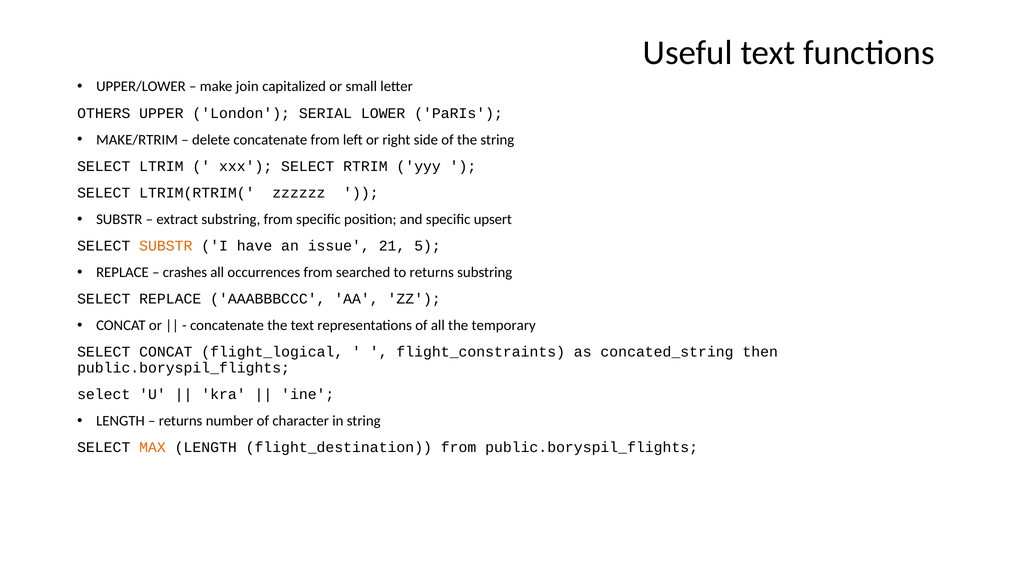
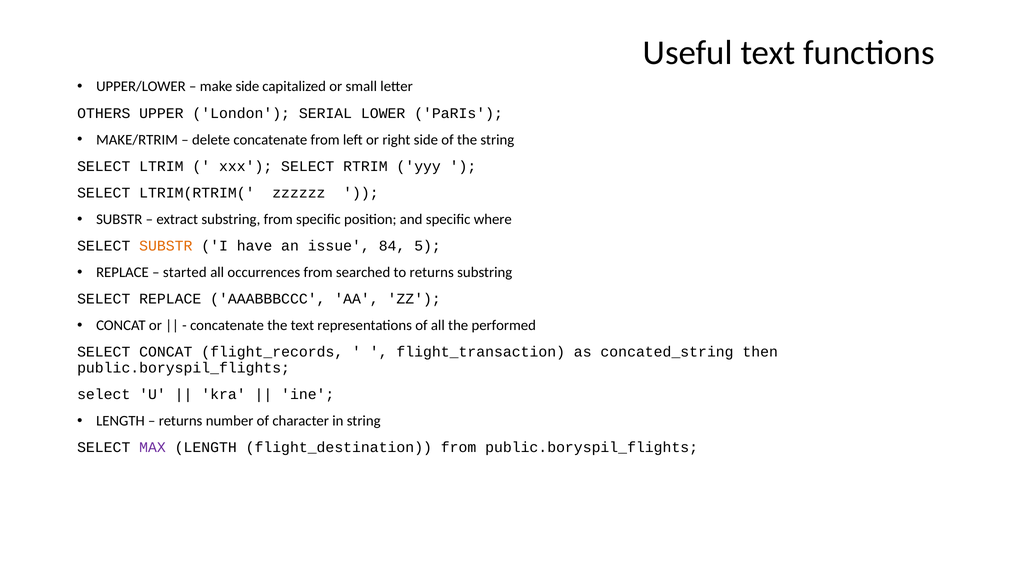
make join: join -> side (247, 87)
upsert: upsert -> where (493, 219)
21: 21 -> 84 (392, 246)
crashes: crashes -> started (185, 272)
temporary: temporary -> performed (504, 325)
flight_logical: flight_logical -> flight_records (272, 352)
flight_constraints: flight_constraints -> flight_transaction (481, 352)
MAX colour: orange -> purple (152, 448)
